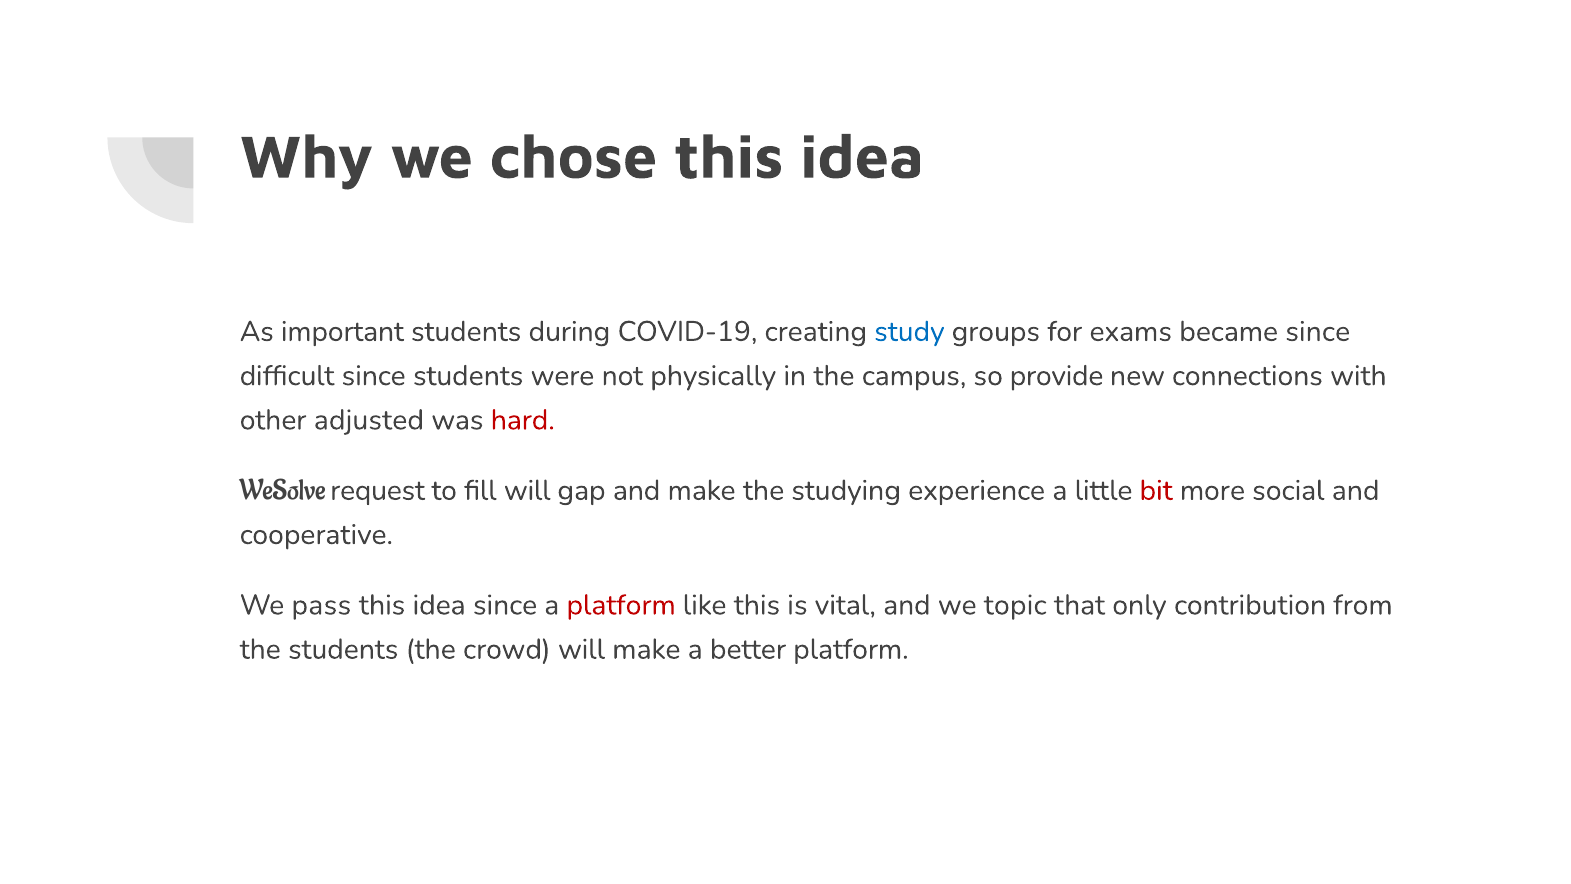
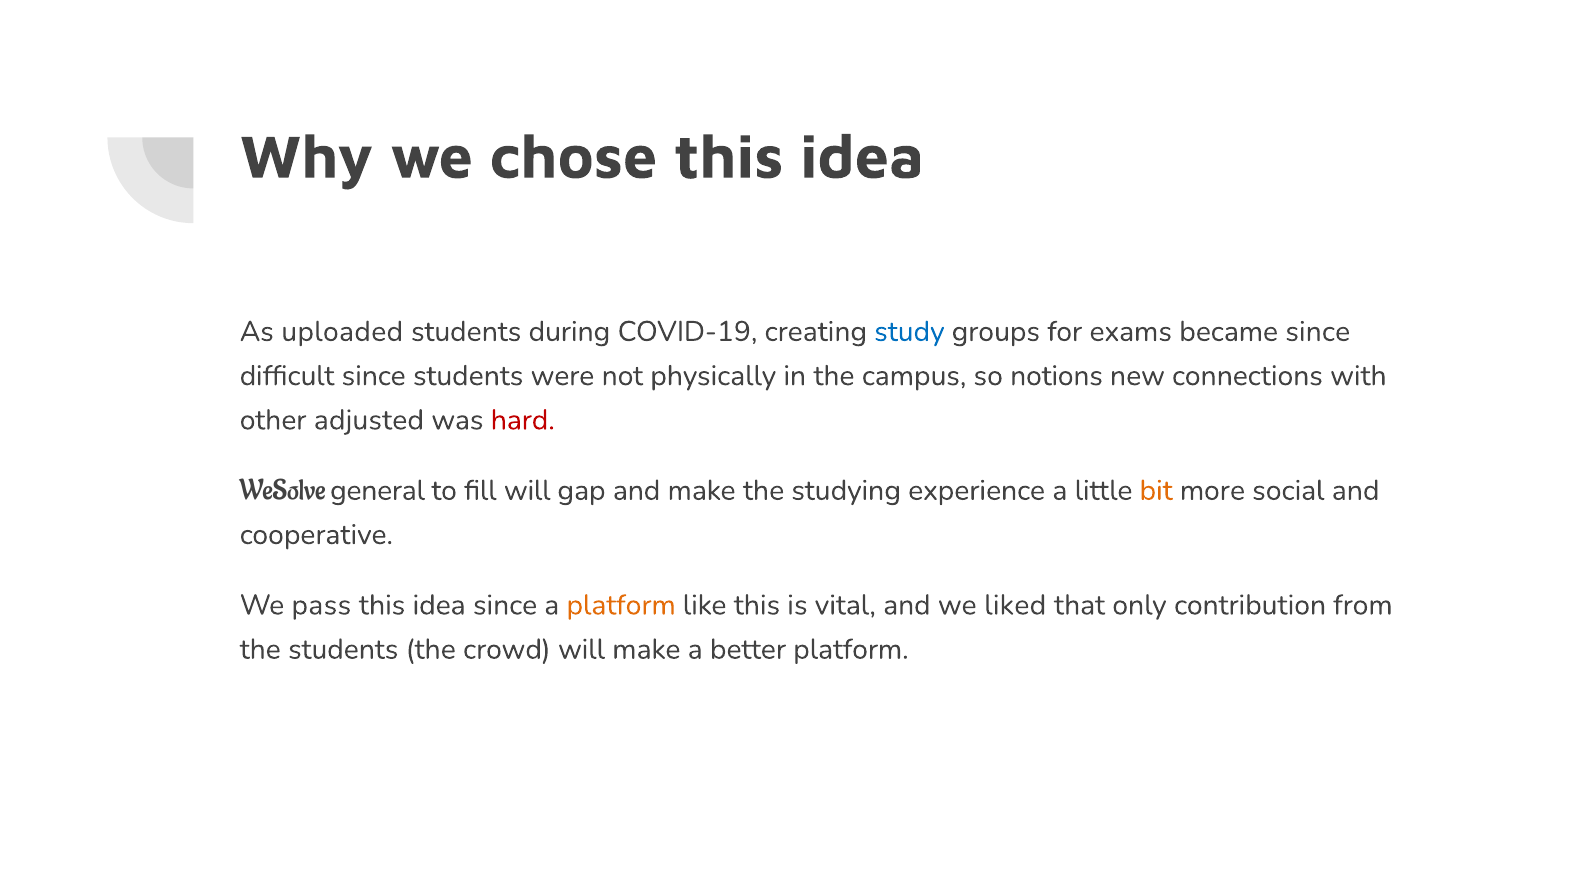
important: important -> uploaded (342, 331)
provide: provide -> notions (1057, 376)
request: request -> general (378, 490)
bit colour: red -> orange (1156, 490)
platform colour: red -> orange (621, 605)
topic: topic -> liked (1015, 605)
